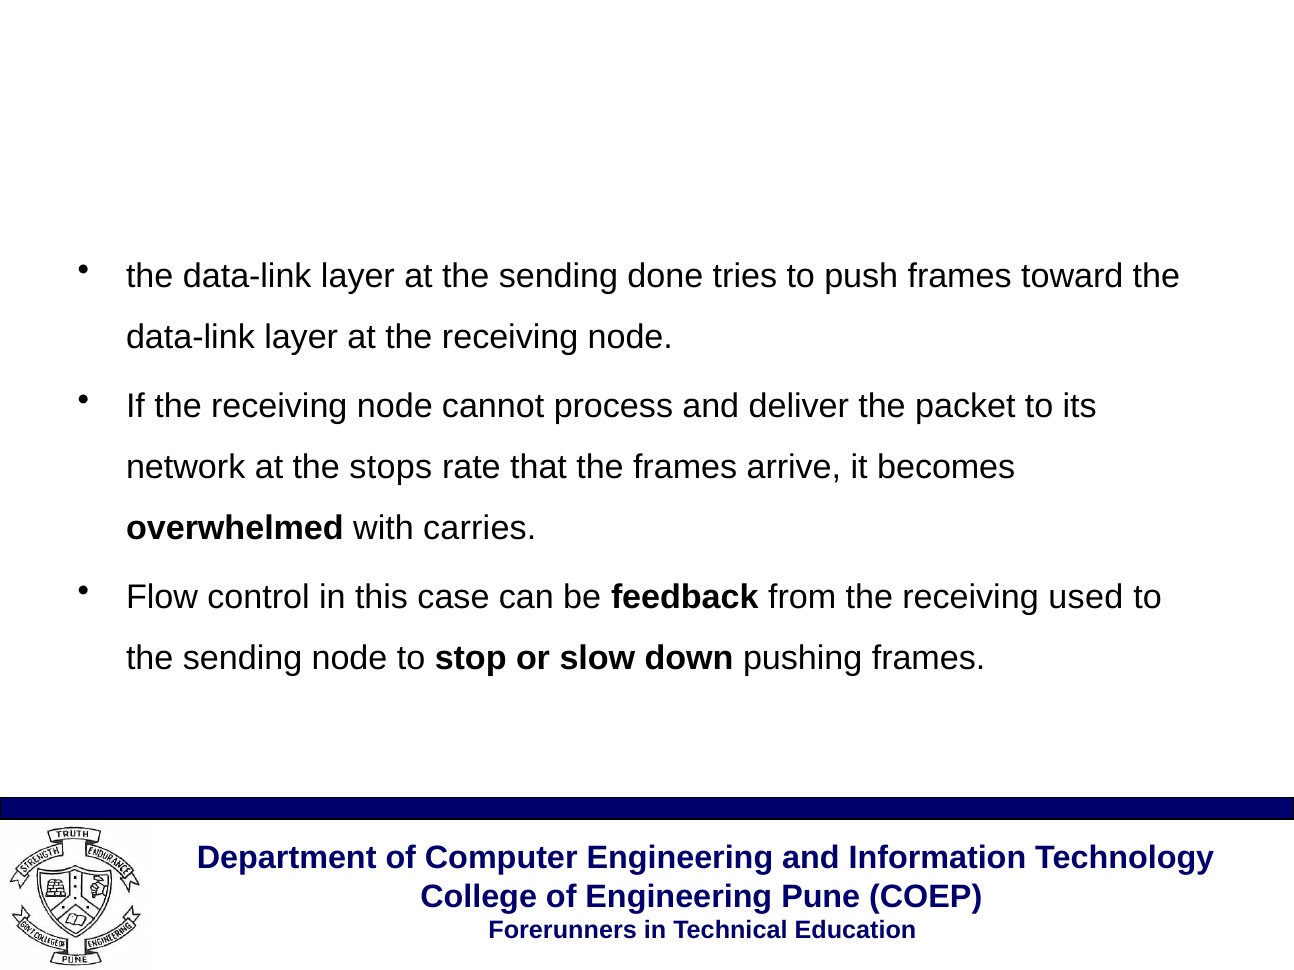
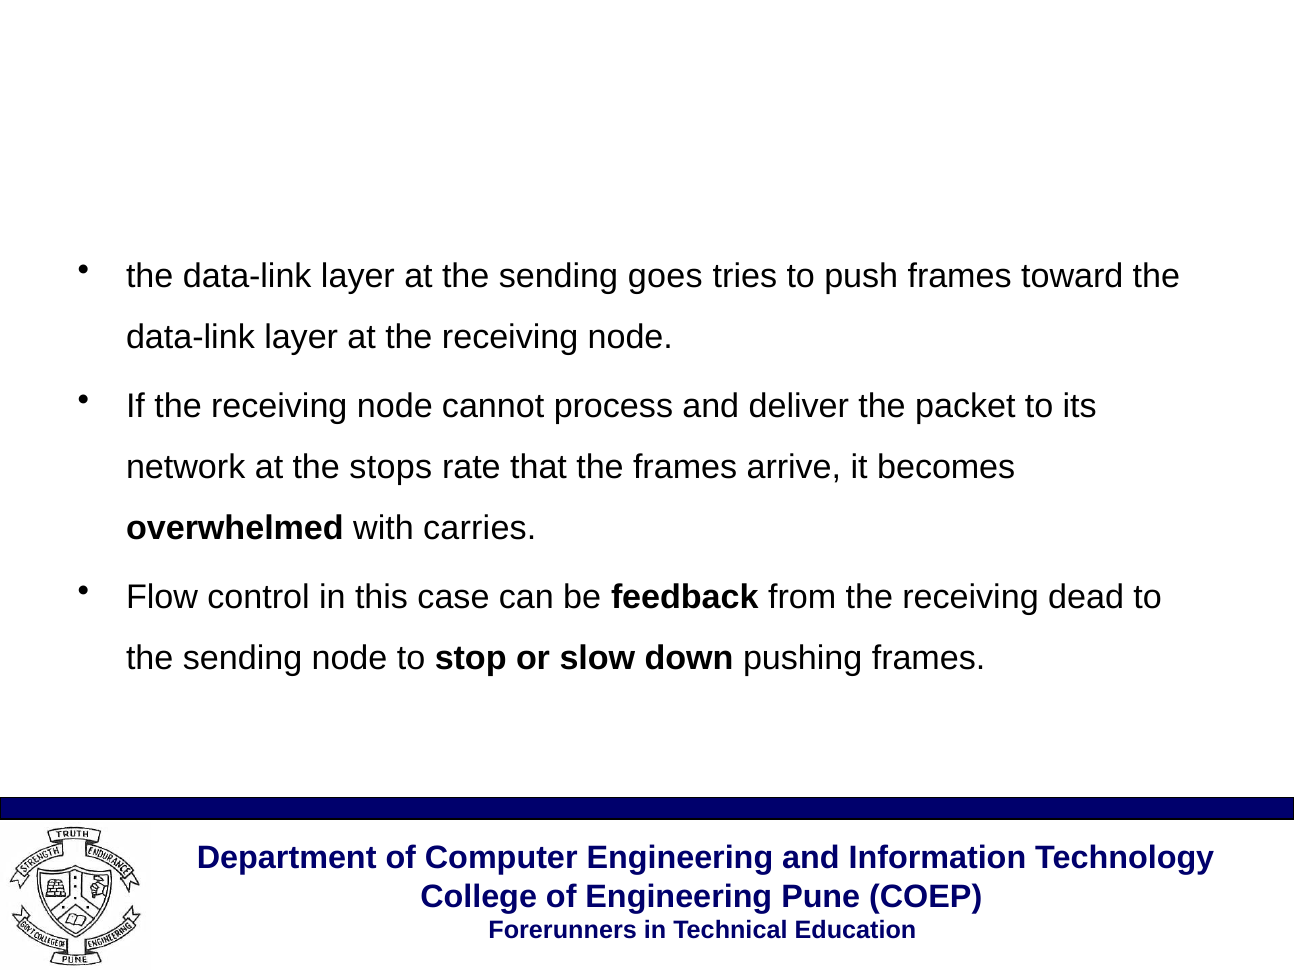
done: done -> goes (665, 276)
used: used -> dead (1086, 597)
